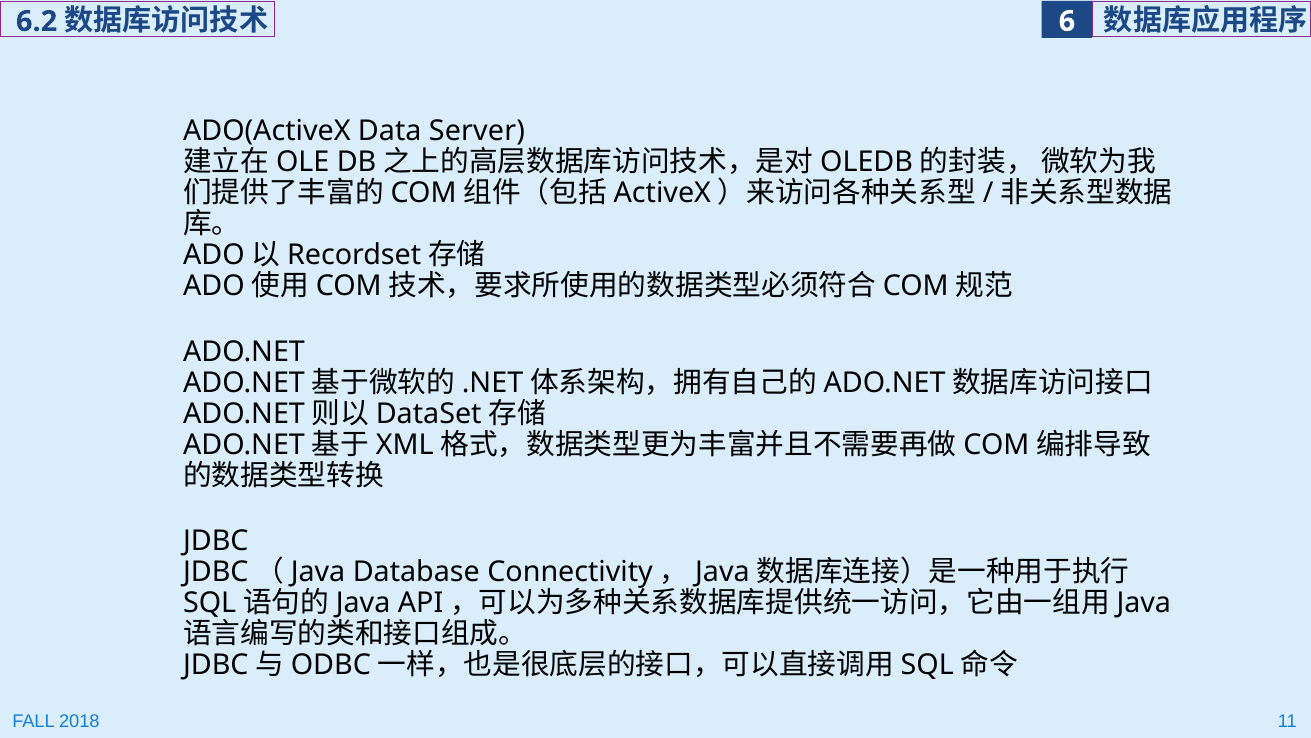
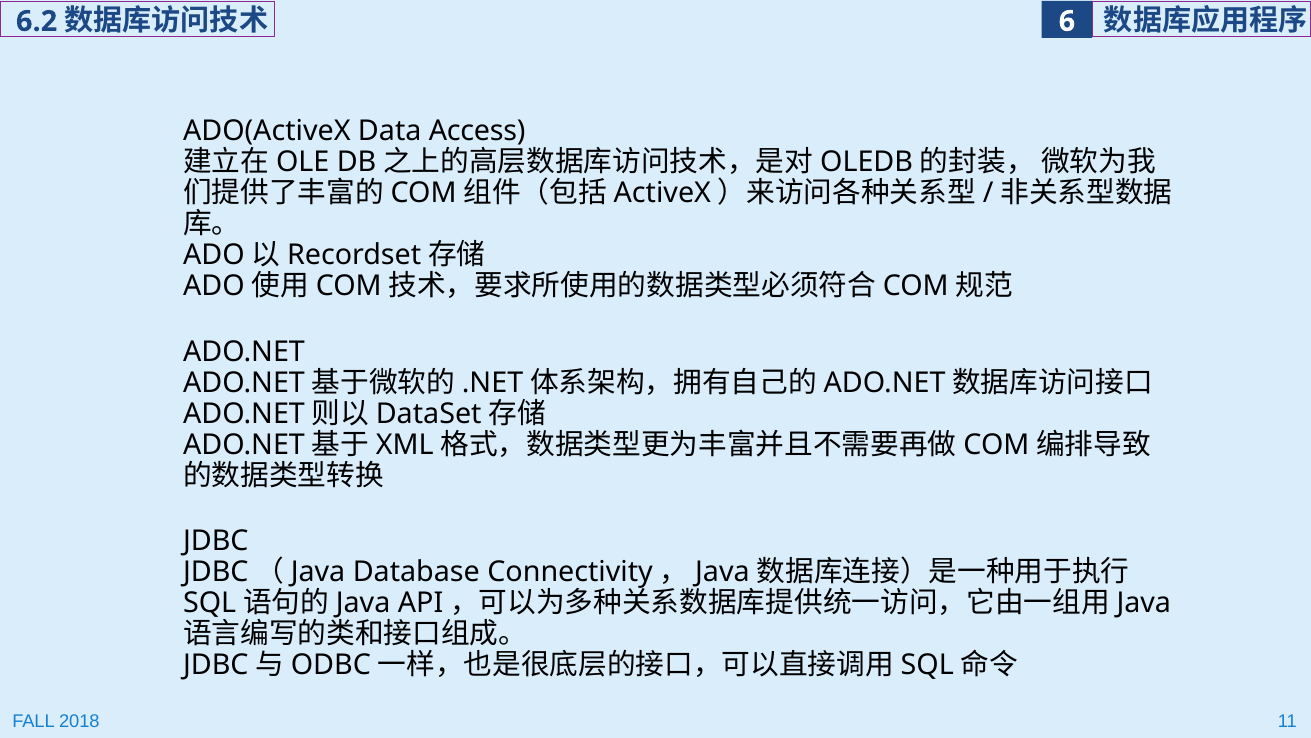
Server: Server -> Access (477, 131)
